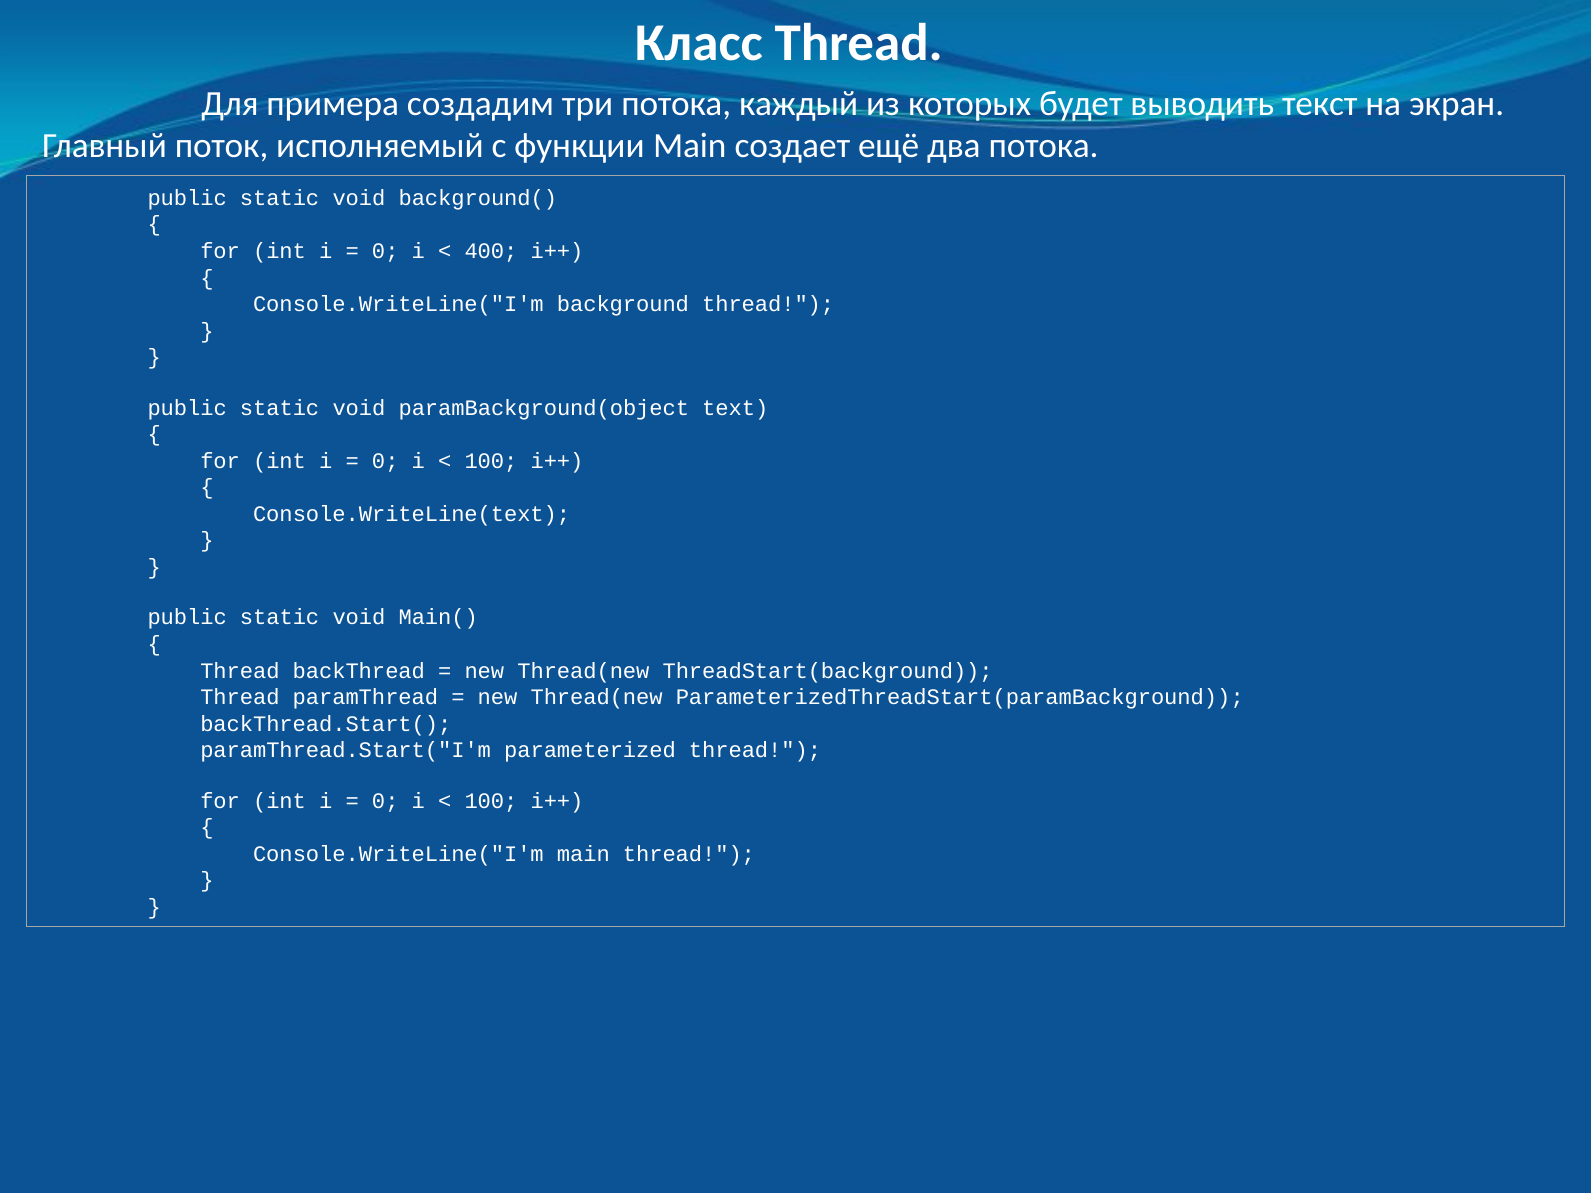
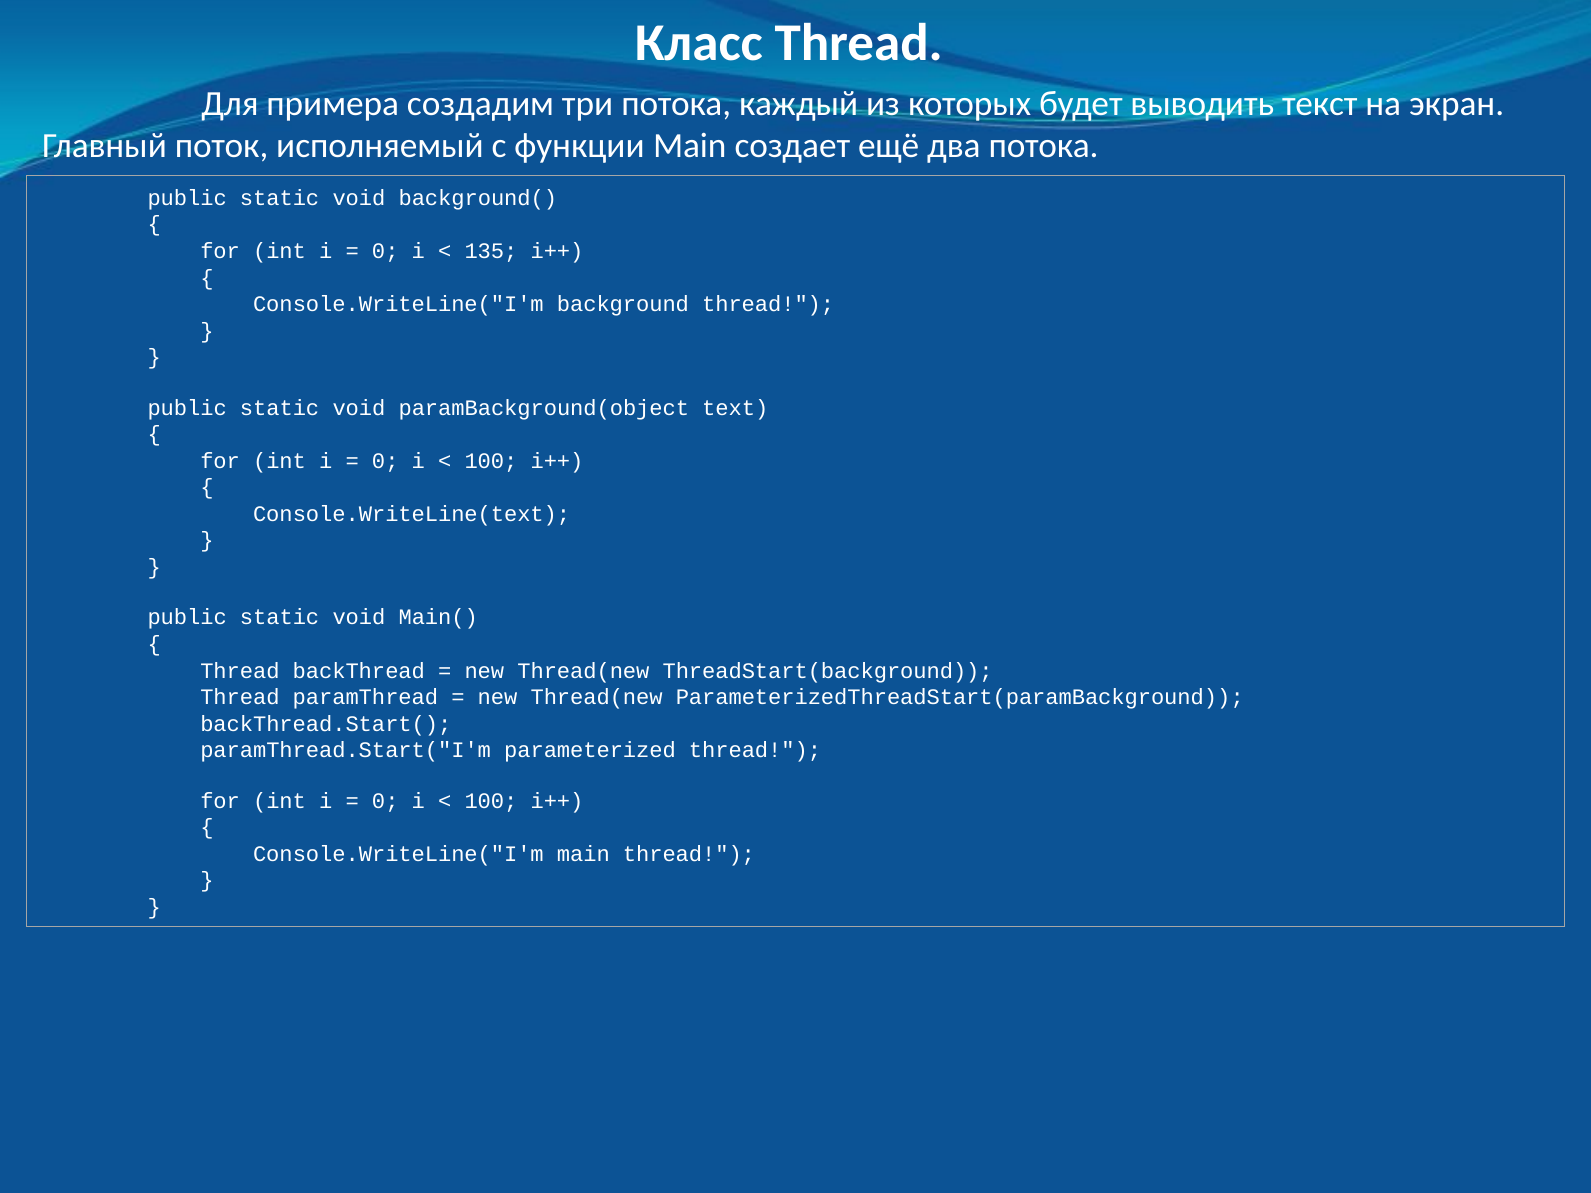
400: 400 -> 135 (491, 251)
